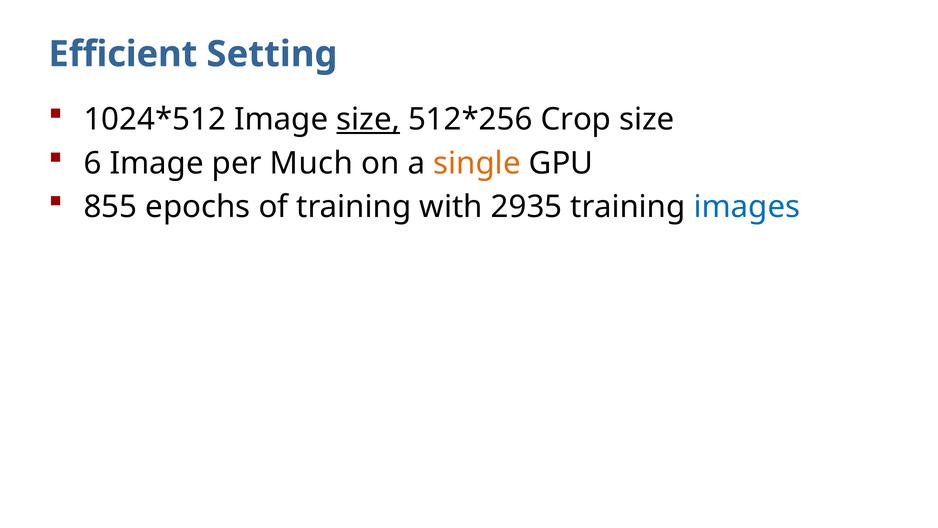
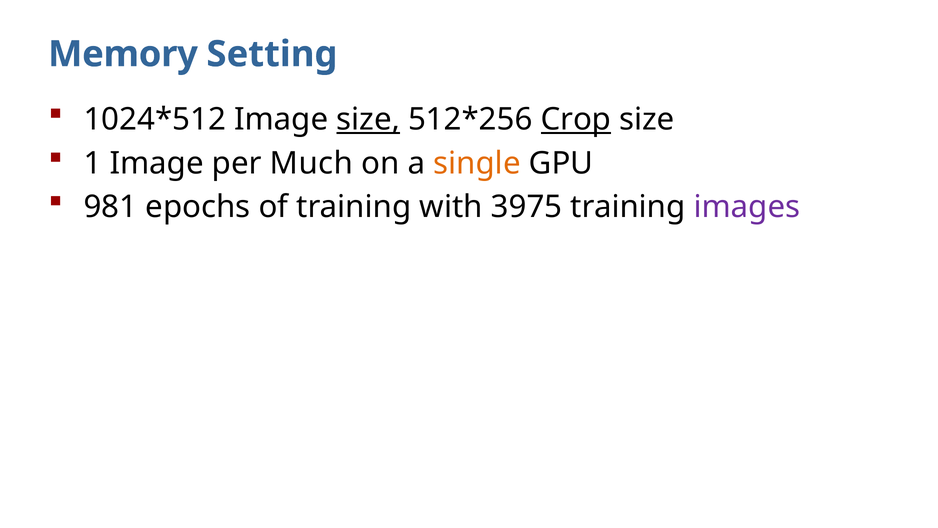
Efficient: Efficient -> Memory (123, 54)
Crop underline: none -> present (576, 119)
6: 6 -> 1 (93, 163)
855: 855 -> 981 (110, 207)
2935: 2935 -> 3975 (527, 207)
images colour: blue -> purple (747, 207)
